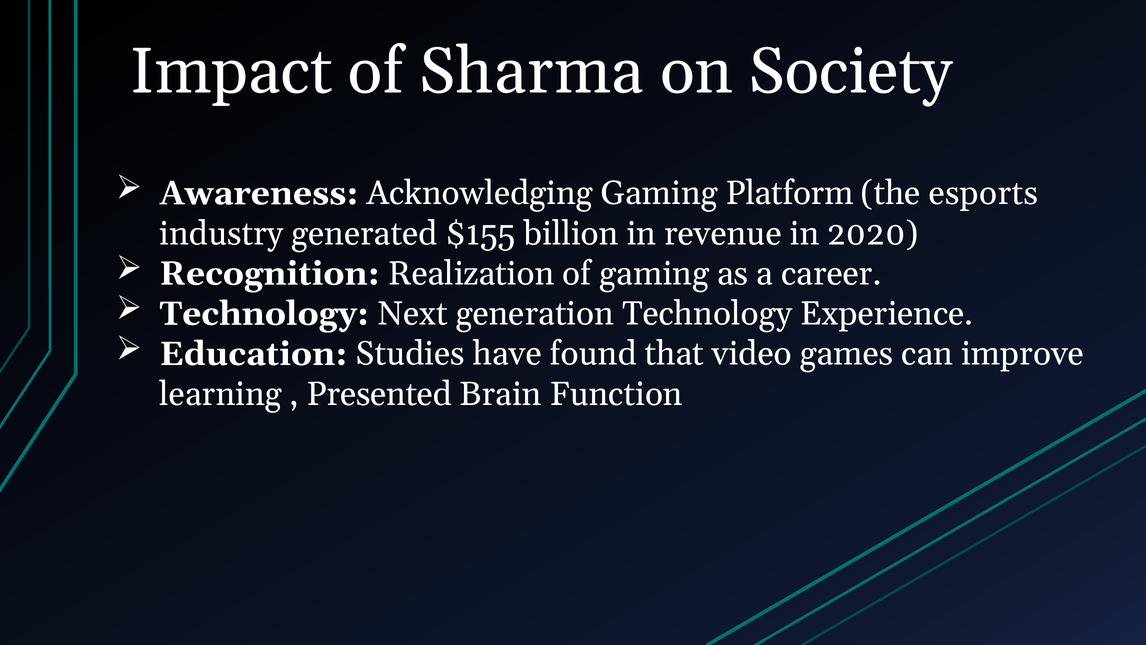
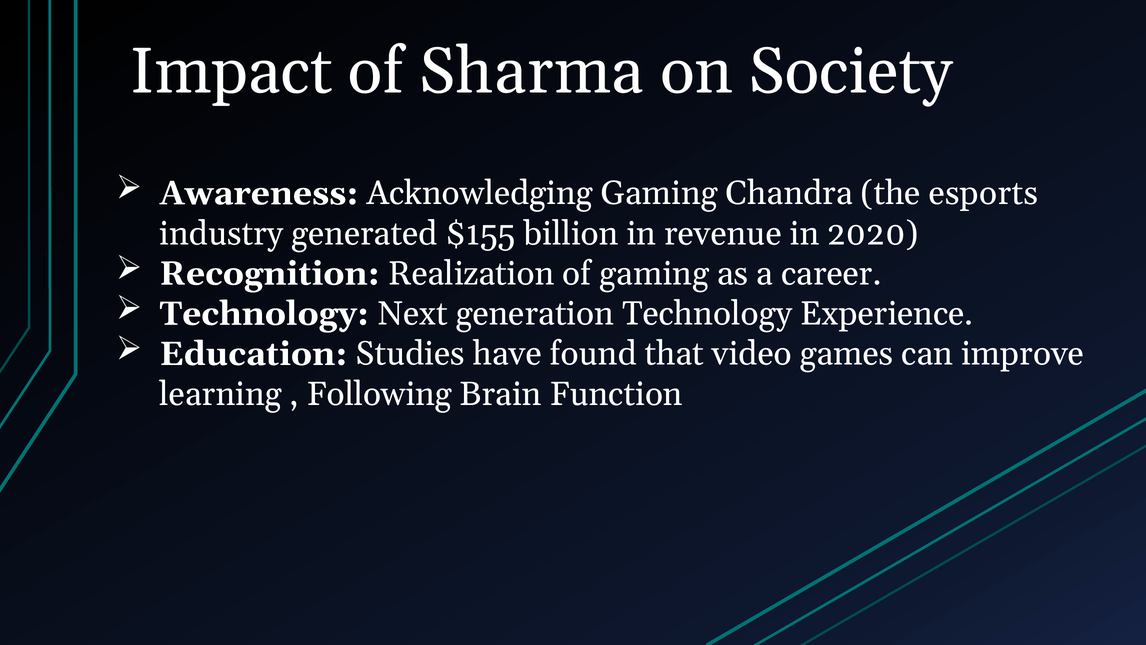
Platform: Platform -> Chandra (789, 193)
Presented: Presented -> Following (379, 394)
